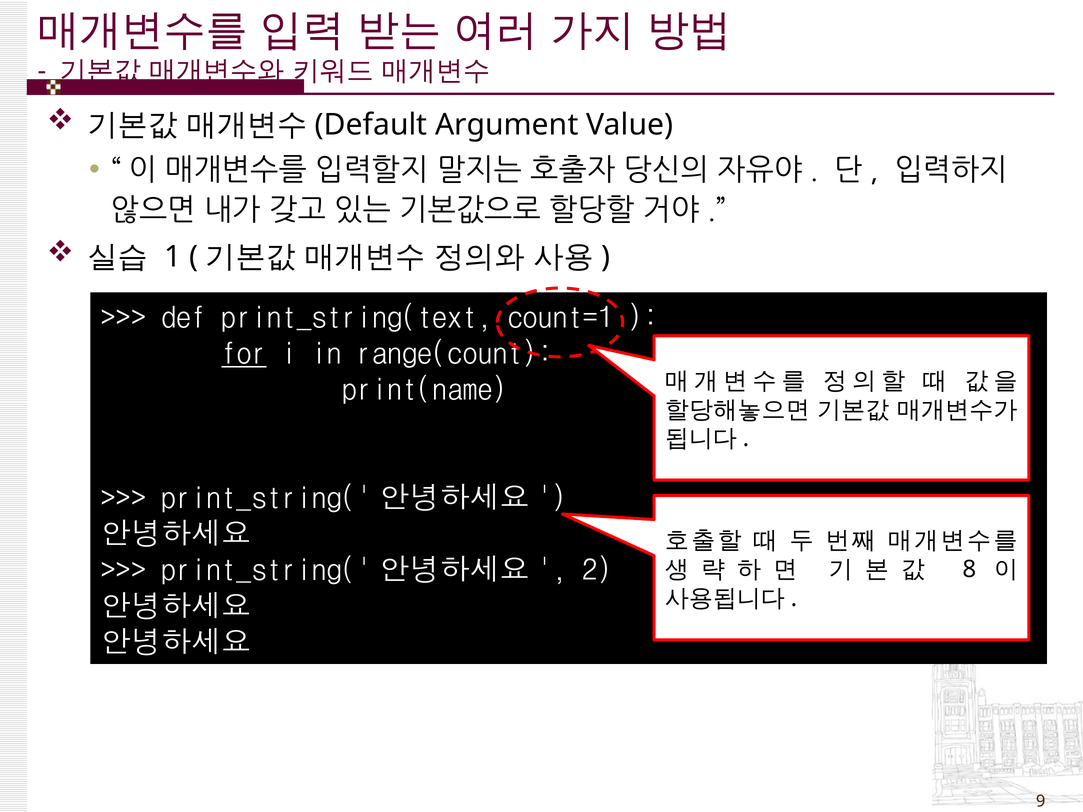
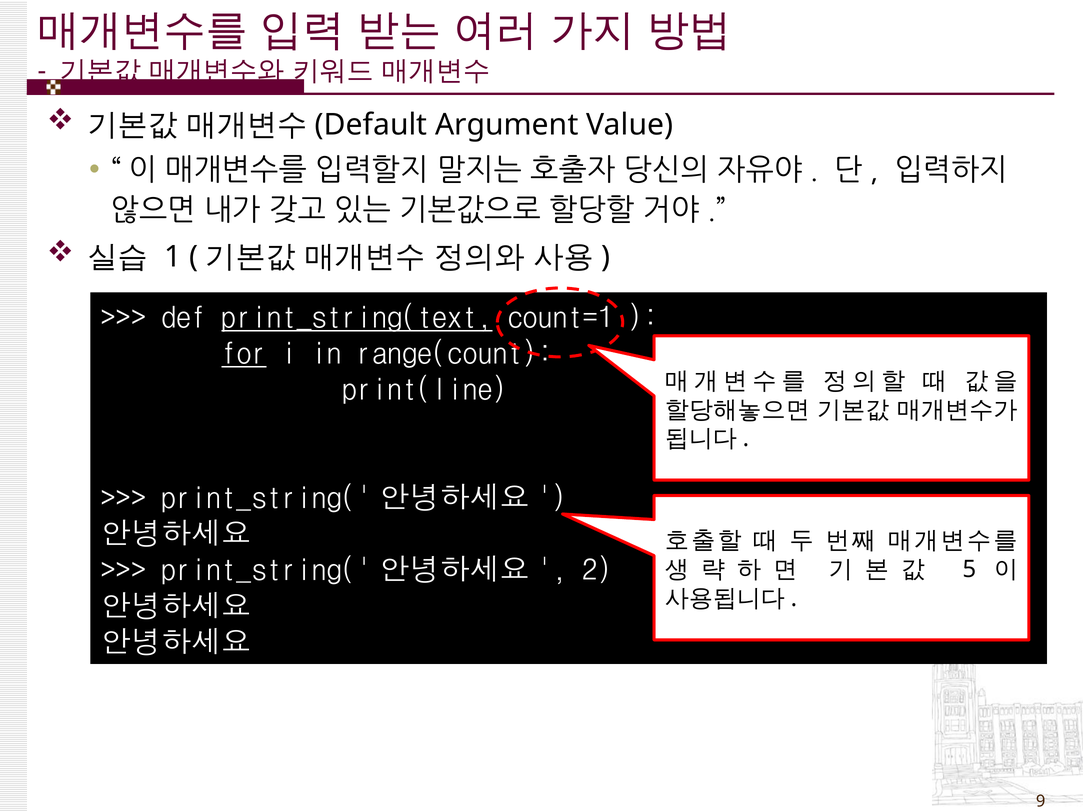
print_string(text underline: none -> present (357, 318)
print(name: print(name -> print(line (425, 390)
8: 8 -> 5 (969, 570)
